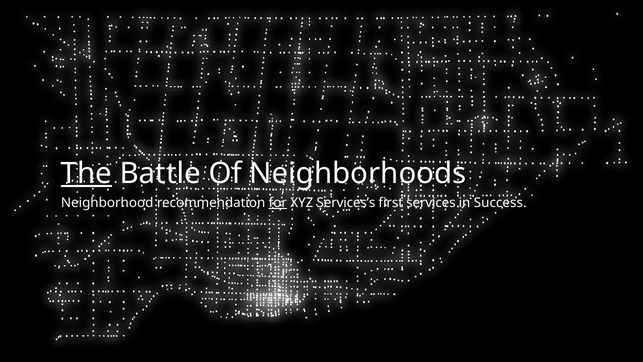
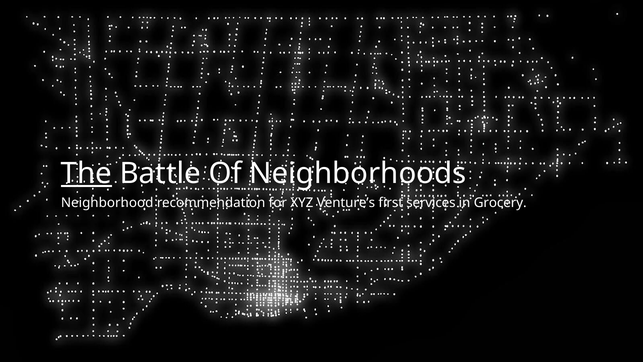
for underline: present -> none (278, 203)
Services’s: Services’s -> Venture’s (346, 203)
Success: Success -> Grocery (500, 203)
